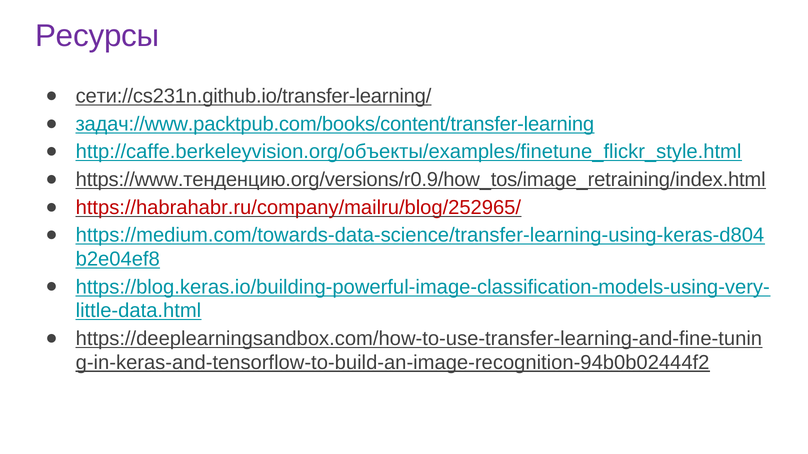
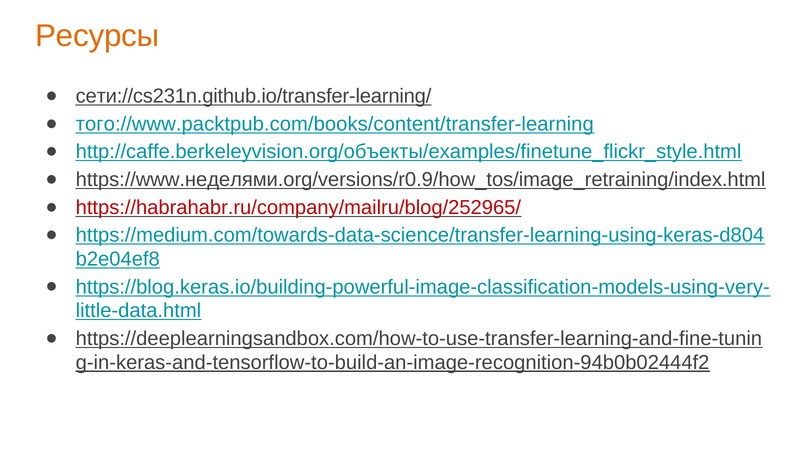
Ресурсы colour: purple -> orange (97, 36)
задач://www.packtpub.com/books/content/transfer-learning: задач://www.packtpub.com/books/content/transfer-learning -> того://www.packtpub.com/books/content/transfer-learning (335, 124)
https://www.тенденцию.org/versions/r0.9/how_tos/image_retraining/index.html: https://www.тенденцию.org/versions/r0.9/how_tos/image_retraining/index.html -> https://www.неделями.org/versions/r0.9/how_tos/image_retraining/index.html (421, 180)
